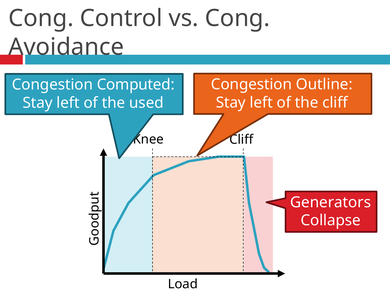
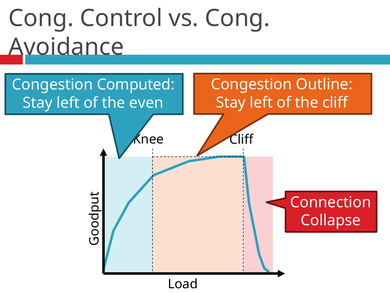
used: used -> even (146, 103)
Generators: Generators -> Connection (331, 202)
